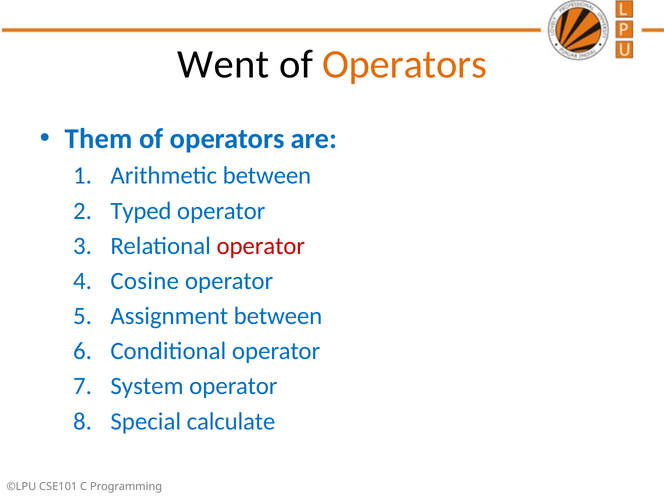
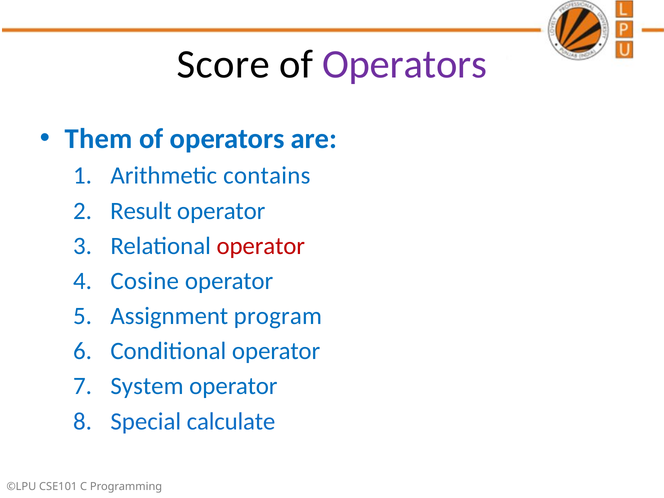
Went: Went -> Score (223, 64)
Operators colour: orange -> purple (405, 64)
Arithmetic between: between -> contains (267, 176)
Typed: Typed -> Result (141, 211)
Assignment between: between -> program (278, 316)
